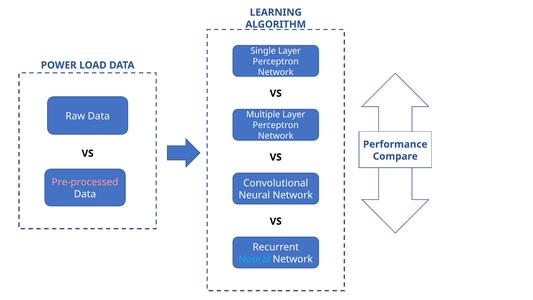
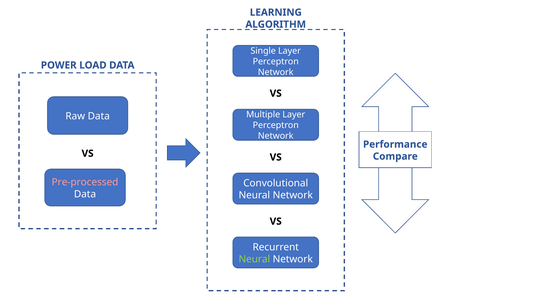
Neural colour: light blue -> light green (254, 259)
